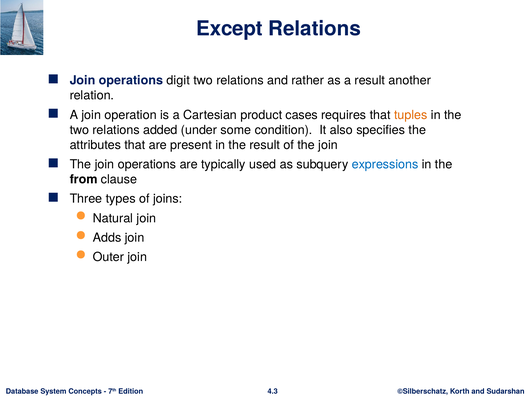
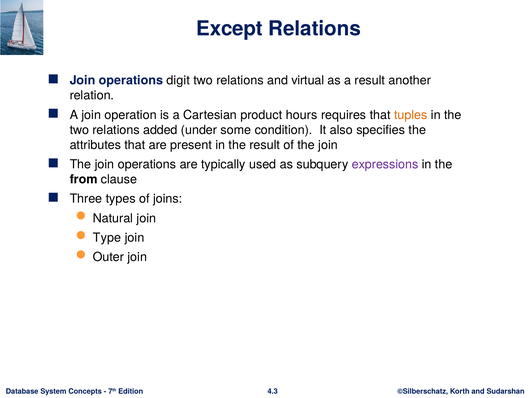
rather: rather -> virtual (308, 80)
cases: cases -> hours (302, 115)
expressions colour: blue -> purple (385, 164)
Adds: Adds -> Type (107, 237)
